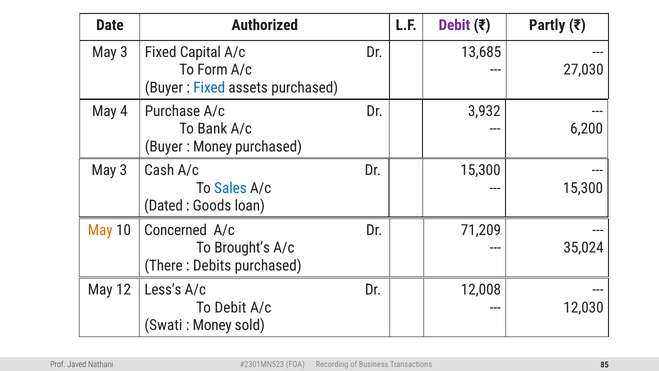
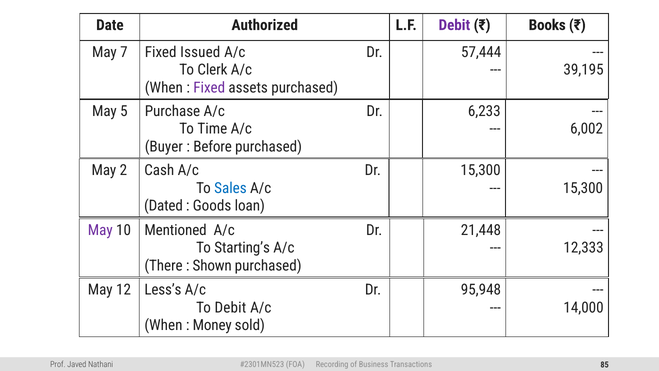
Partly: Partly -> Books (547, 25)
3: 3 -> 7 (124, 52)
Capital: Capital -> Issued (200, 52)
13,685: 13,685 -> 57,444 (481, 52)
Form: Form -> Clerk (212, 70)
27,030: 27,030 -> 39,195 (584, 70)
Buyer: Buyer -> When (164, 87)
Fixed colour: blue -> purple (209, 87)
4: 4 -> 5 (124, 111)
3,932: 3,932 -> 6,233 (484, 111)
Bank: Bank -> Time (212, 129)
6,200: 6,200 -> 6,002 (587, 129)
Money: Money -> Before (213, 146)
3: 3 -> 2 (123, 170)
May colour: orange -> purple (100, 230)
Concerned: Concerned -> Mentioned (176, 230)
71,209: 71,209 -> 21,448 (481, 230)
Brought’s: Brought’s -> Starting’s (242, 248)
35,024: 35,024 -> 12,333 (584, 248)
Debits: Debits -> Shown (212, 265)
12,008: 12,008 -> 95,948 (481, 290)
12,030: 12,030 -> 14,000 (584, 307)
Swati: Swati -> When (163, 325)
